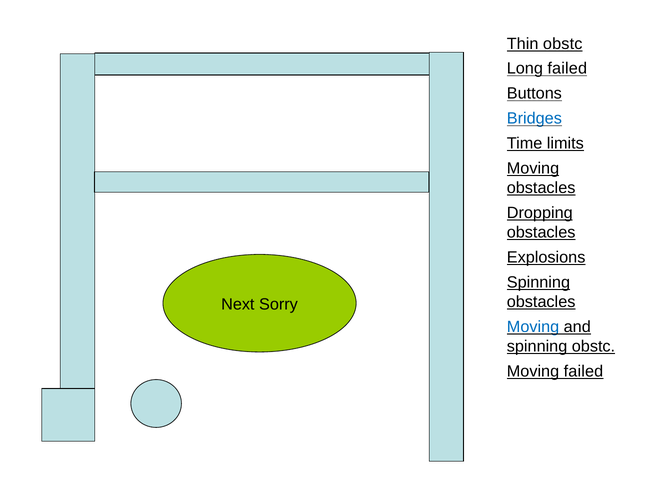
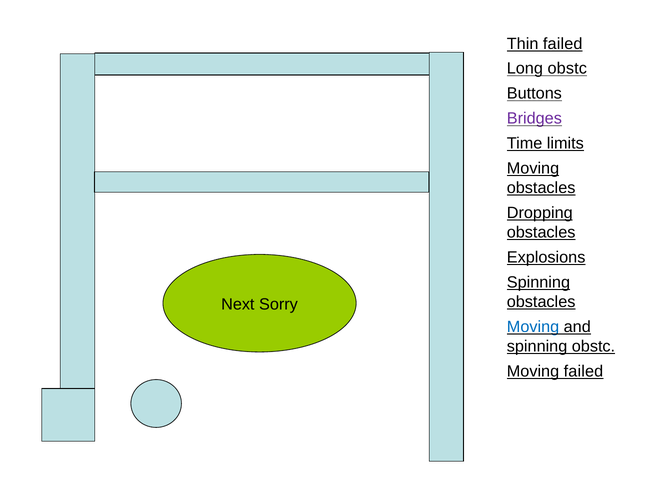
Thin obstc: obstc -> failed (563, 44)
Long failed: failed -> obstc (567, 69)
Bridges colour: blue -> purple (534, 118)
